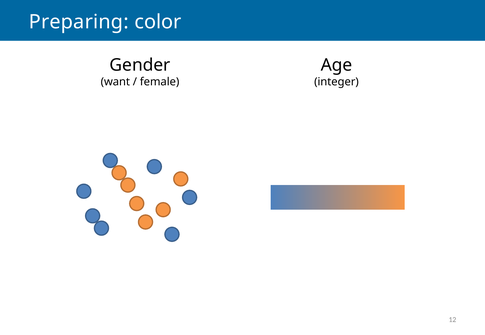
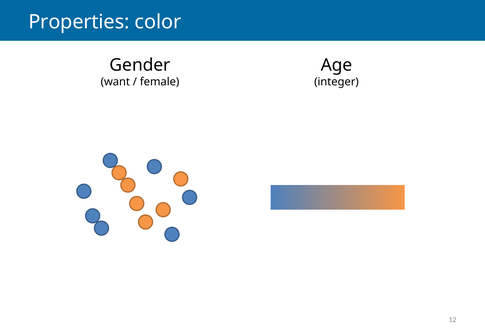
Preparing: Preparing -> Properties (79, 22)
